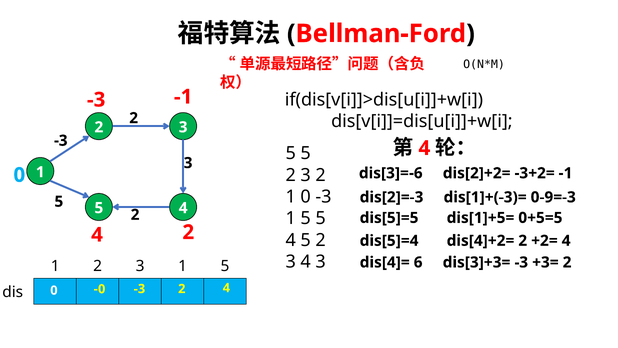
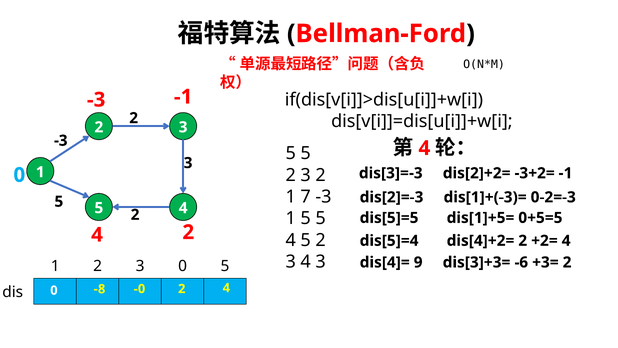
dis[3]=-6: dis[3]=-6 -> dis[3]=-3 (391, 173)
1 0: 0 -> 7 (306, 197)
0-9=-3: 0-9=-3 -> 0-2=-3 (553, 197)
6: 6 -> 9 (418, 262)
dis[3]+3= -3: -3 -> -6 (521, 262)
2 3 1: 1 -> 0 (183, 266)
-3: -3 -> -0 (140, 289)
-0: -0 -> -8 (100, 289)
